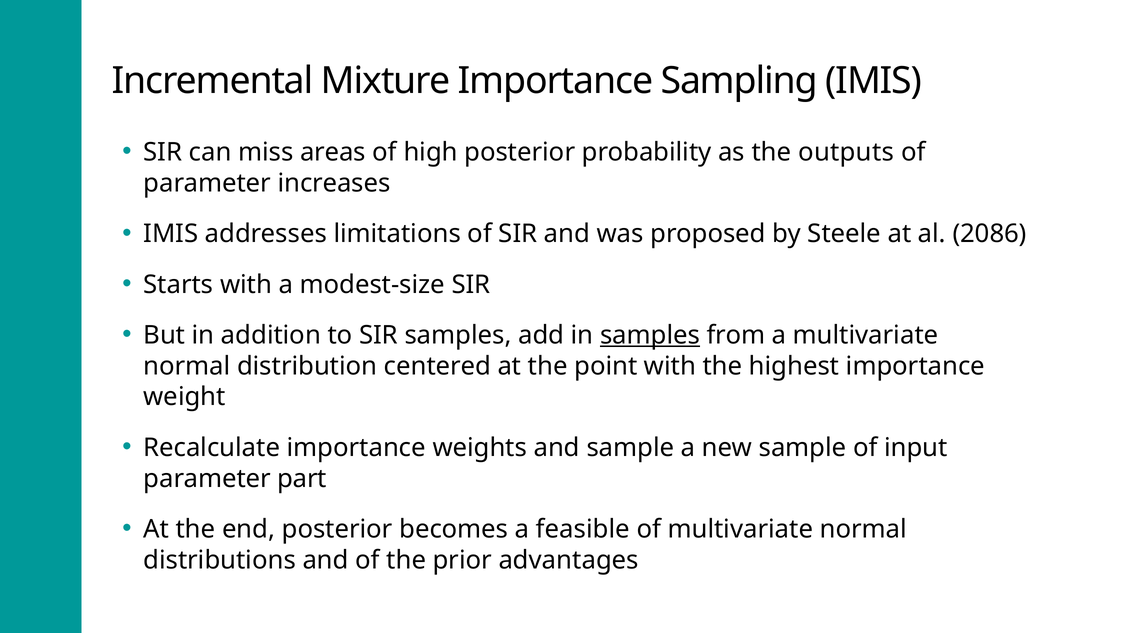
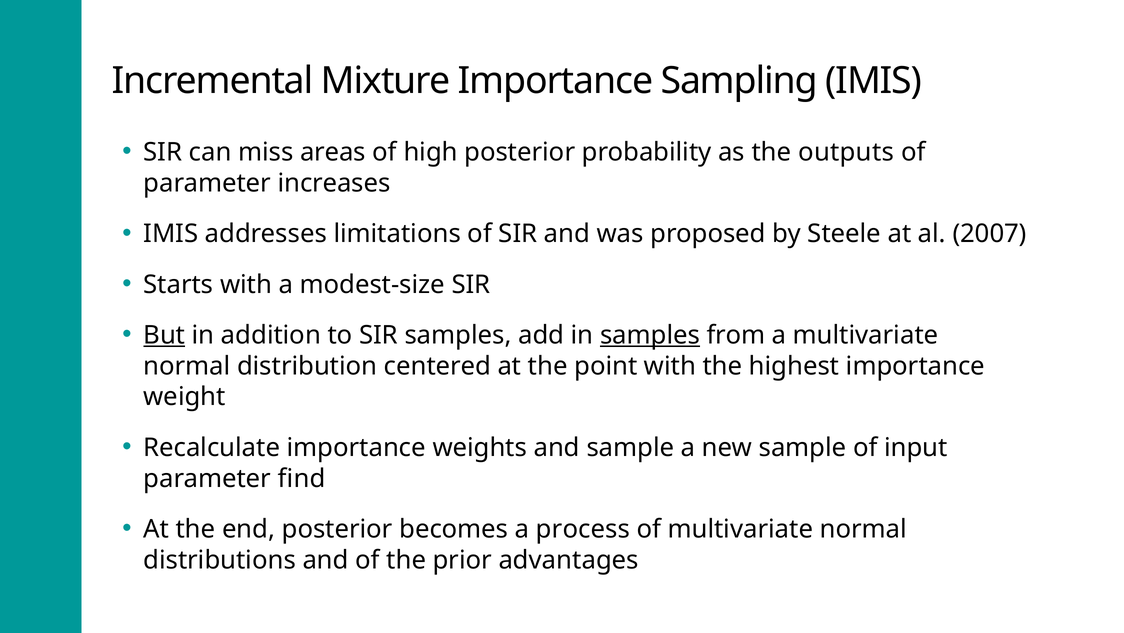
2086: 2086 -> 2007 (990, 234)
But underline: none -> present (164, 335)
part: part -> find (302, 478)
feasible: feasible -> process (583, 528)
